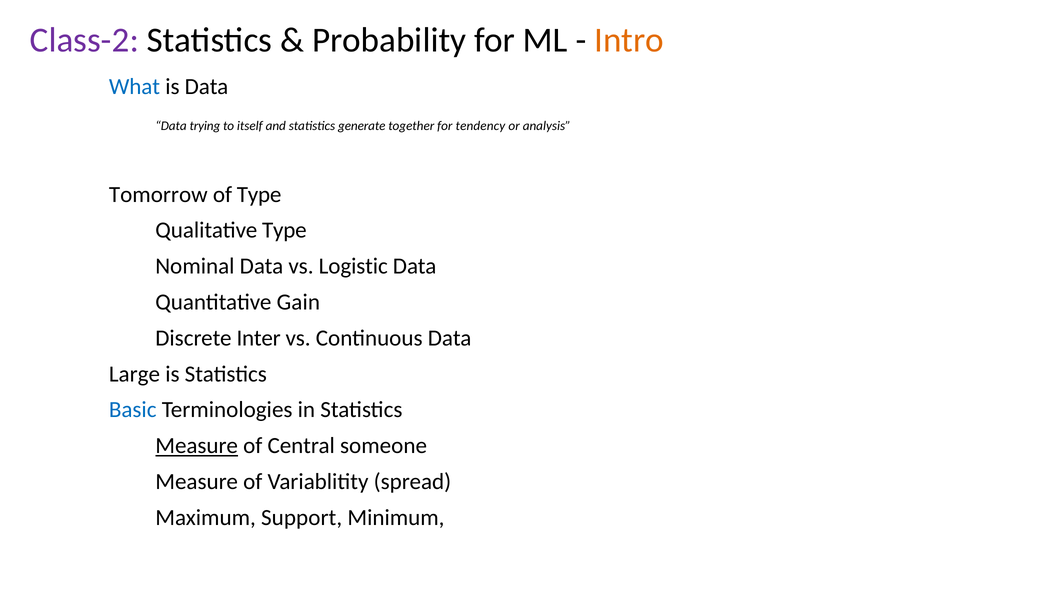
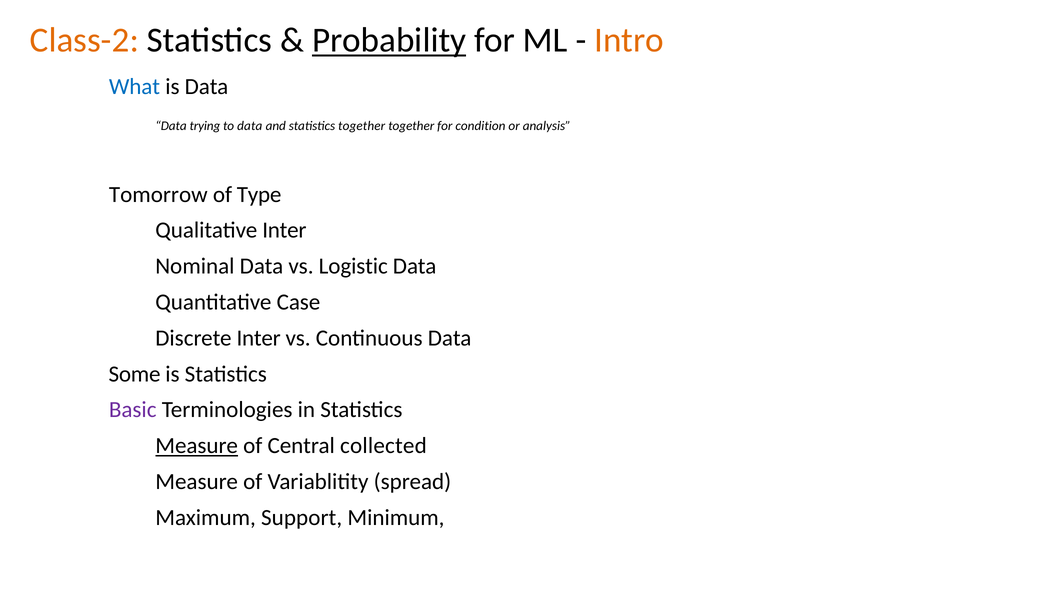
Class-2 colour: purple -> orange (84, 40)
Probability underline: none -> present (389, 40)
to itself: itself -> data (250, 126)
statistics generate: generate -> together (362, 126)
tendency: tendency -> condition (480, 126)
Qualitative Type: Type -> Inter (284, 231)
Gain: Gain -> Case (298, 302)
Large: Large -> Some (135, 374)
Basic colour: blue -> purple (133, 410)
someone: someone -> collected (383, 446)
